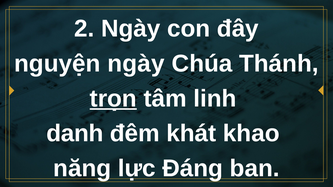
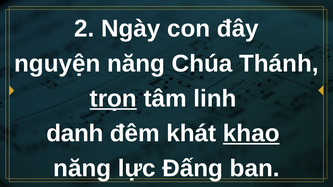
nguyện ngày: ngày -> năng (136, 64)
khao underline: none -> present (251, 134)
Đáng: Đáng -> Đấng (193, 169)
